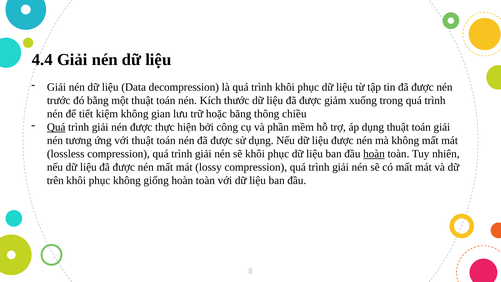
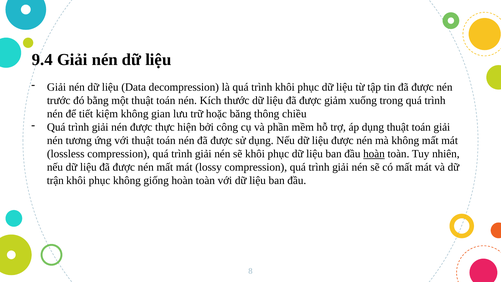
4.4: 4.4 -> 9.4 (42, 60)
Quá underline: present -> none (56, 127)
trên: trên -> trận (55, 181)
